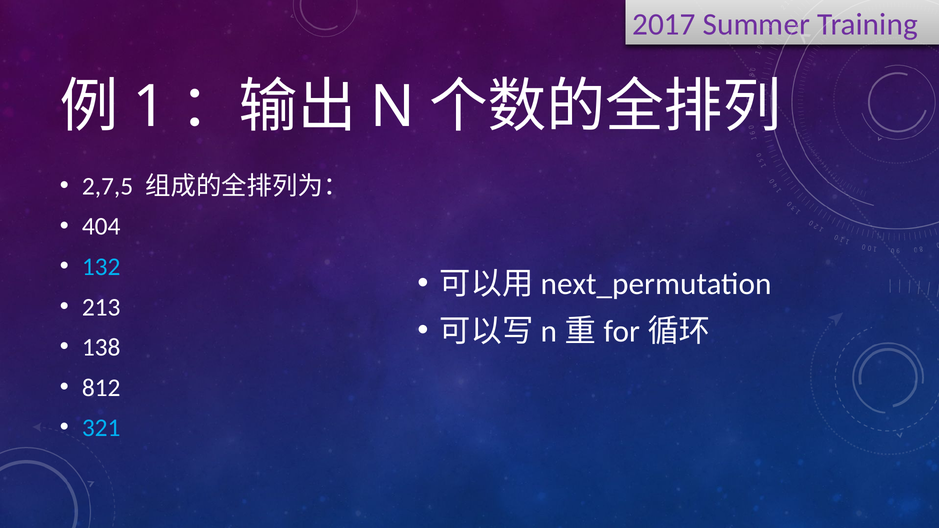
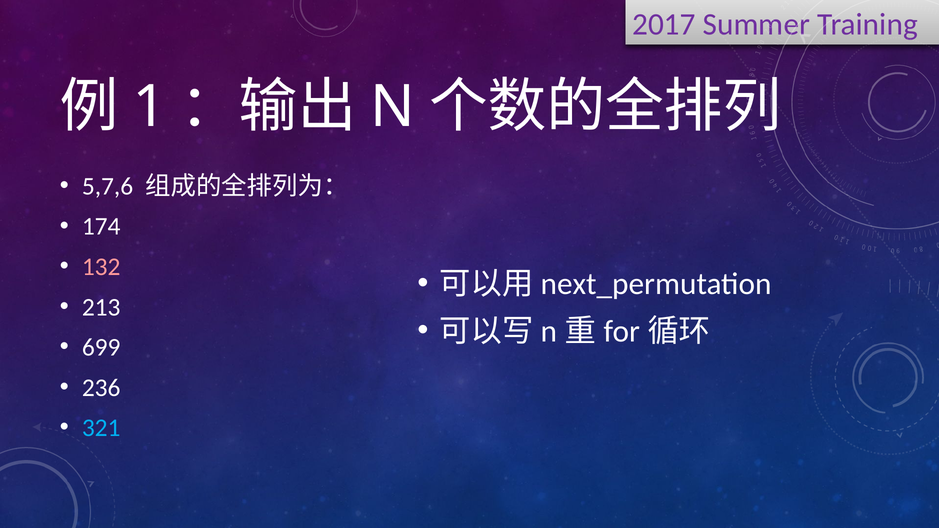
2,7,5: 2,7,5 -> 5,7,6 (108, 186)
404: 404 -> 174 (101, 227)
132 colour: light blue -> pink (101, 267)
138: 138 -> 699 (101, 348)
812: 812 -> 236 (101, 388)
